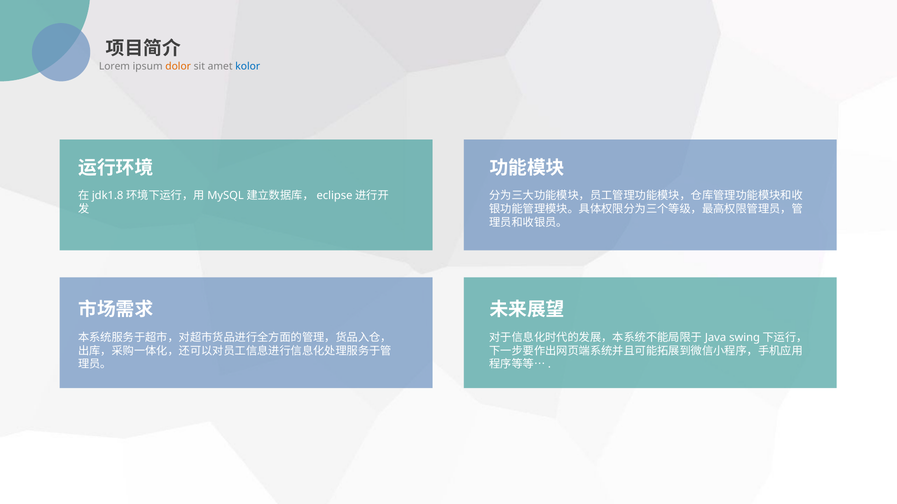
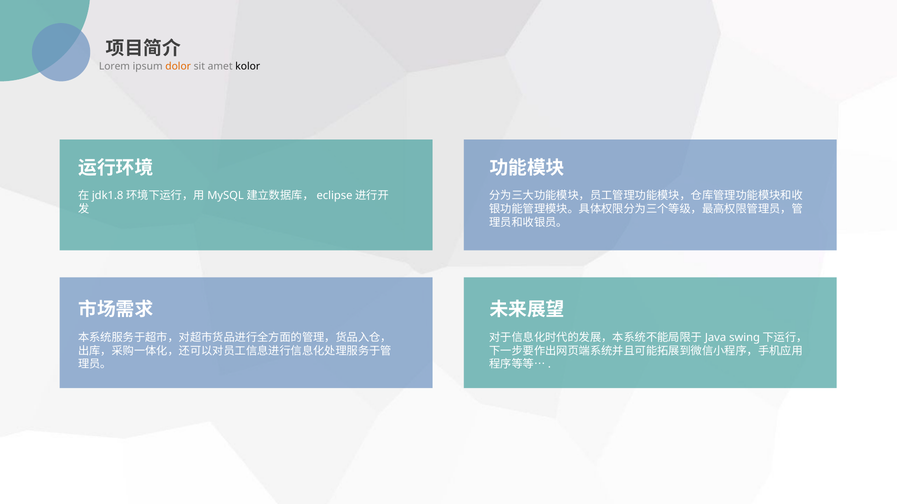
kolor colour: blue -> black (248, 66)
